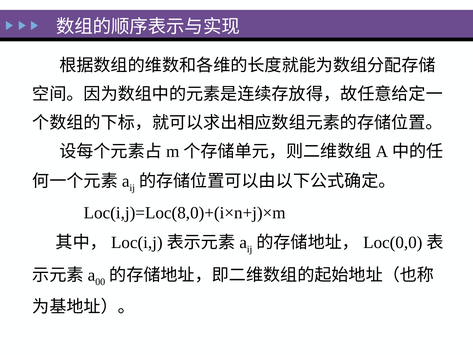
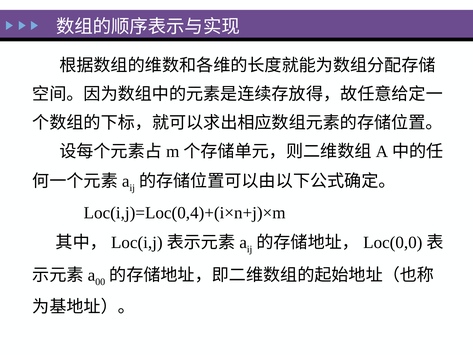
Loc(i,j)=Loc(8,0)+(i×n+j)×m: Loc(i,j)=Loc(8,0)+(i×n+j)×m -> Loc(i,j)=Loc(0,4)+(i×n+j)×m (185, 213)
